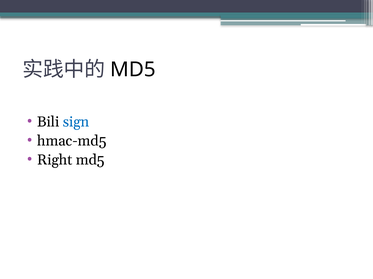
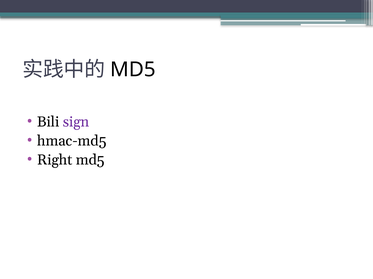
sign colour: blue -> purple (76, 122)
